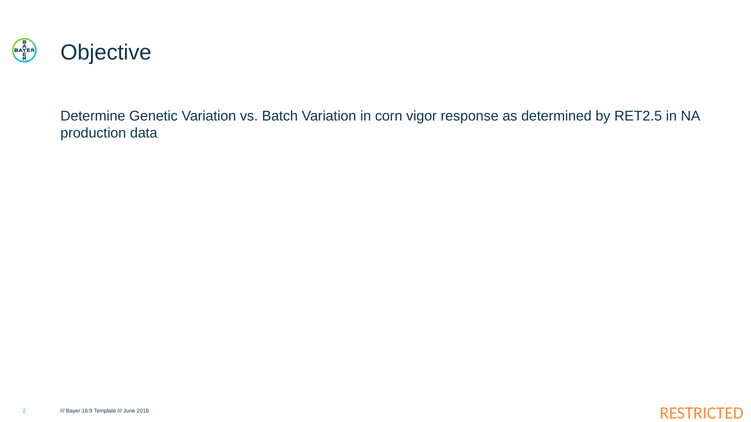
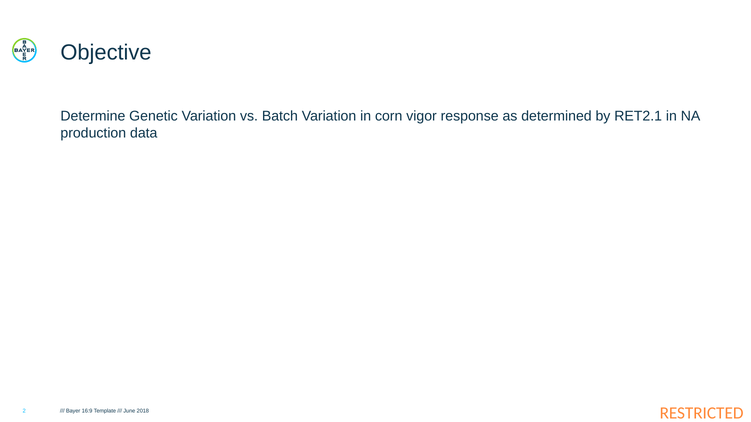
RET2.5: RET2.5 -> RET2.1 (638, 116)
